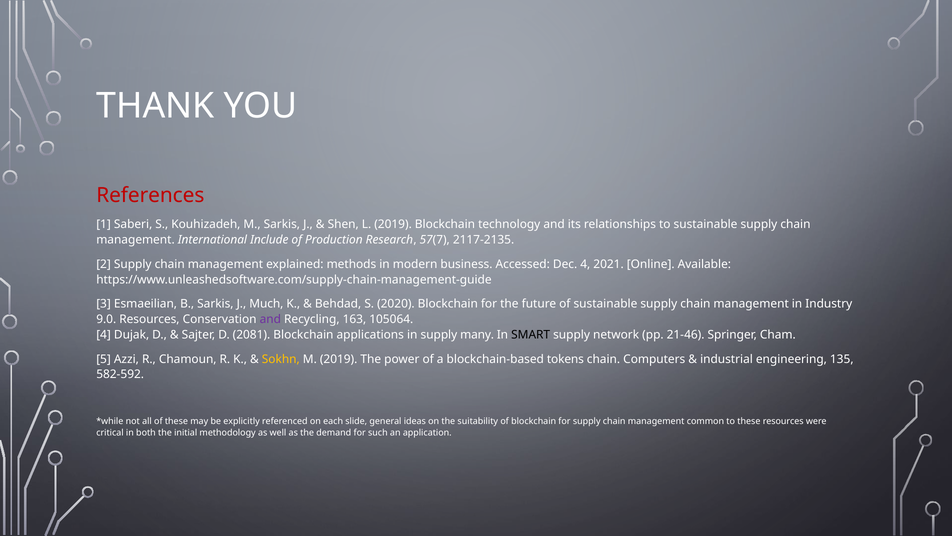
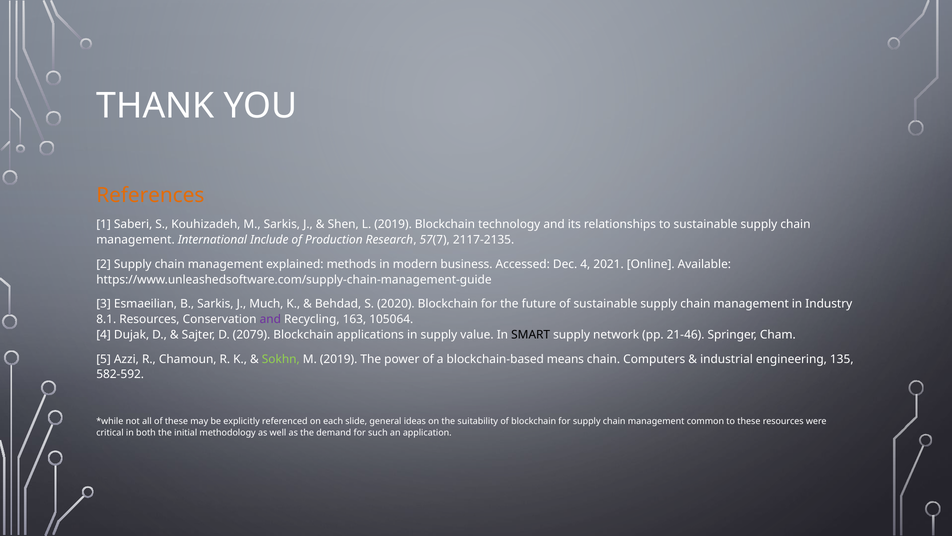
References colour: red -> orange (150, 195)
9.0: 9.0 -> 8.1 (106, 319)
2081: 2081 -> 2079 (251, 334)
many: many -> value (477, 334)
Sokhn colour: yellow -> light green (281, 359)
tokens: tokens -> means (565, 359)
